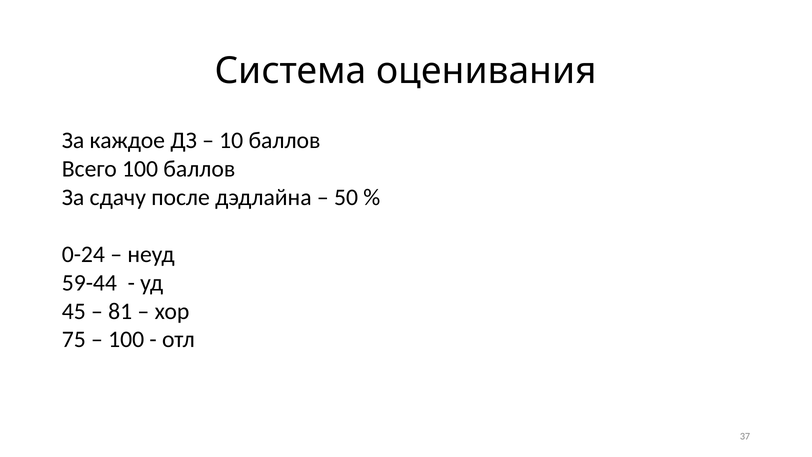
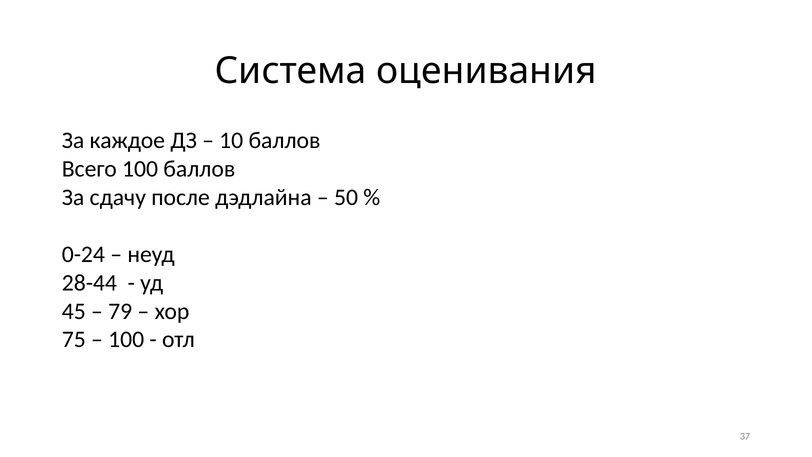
59-44: 59-44 -> 28-44 (89, 283)
81: 81 -> 79 (120, 311)
